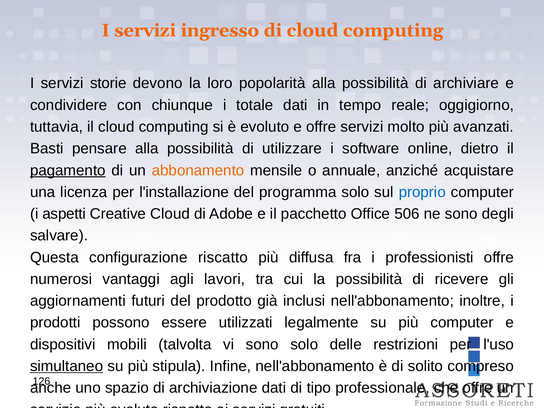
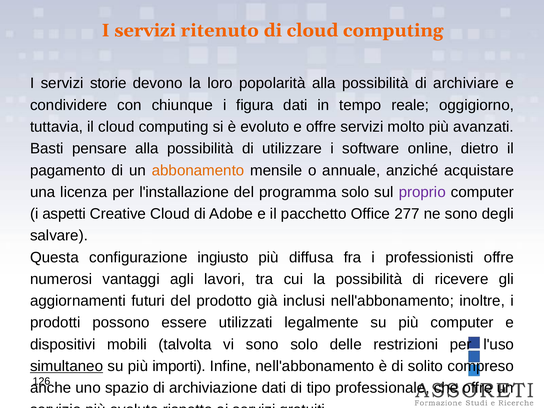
ingresso: ingresso -> ritenuto (220, 30)
totale: totale -> figura (255, 105)
pagamento underline: present -> none (68, 170)
proprio colour: blue -> purple (422, 192)
506: 506 -> 277 (407, 214)
riscatto: riscatto -> ingiusto (223, 257)
stipula: stipula -> importi (179, 366)
